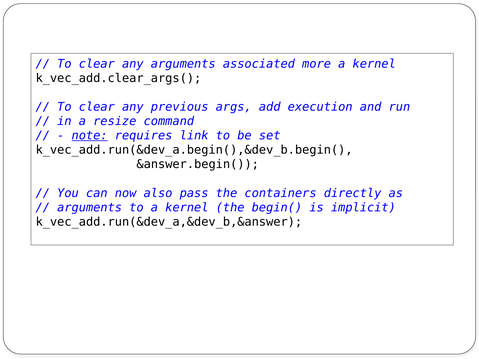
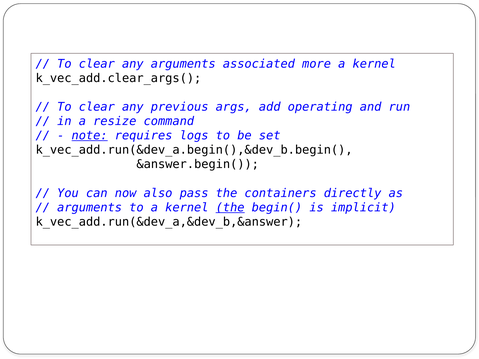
execution: execution -> operating (320, 107)
link: link -> logs (194, 136)
the underline: none -> present (230, 208)
